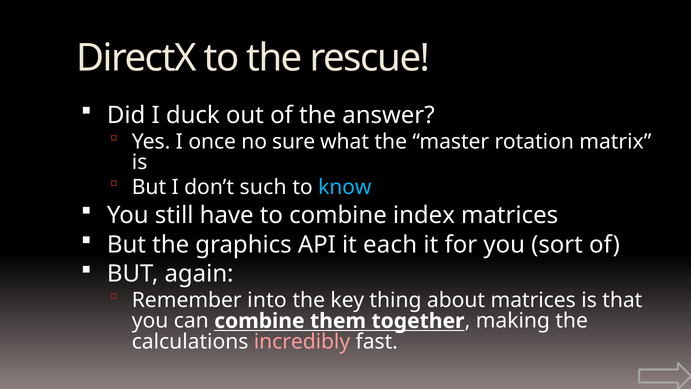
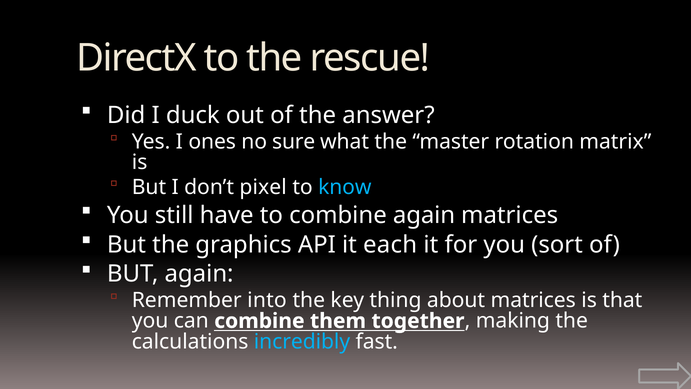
once: once -> ones (212, 142)
such: such -> pixel (263, 187)
combine index: index -> again (424, 215)
incredibly colour: pink -> light blue (302, 341)
